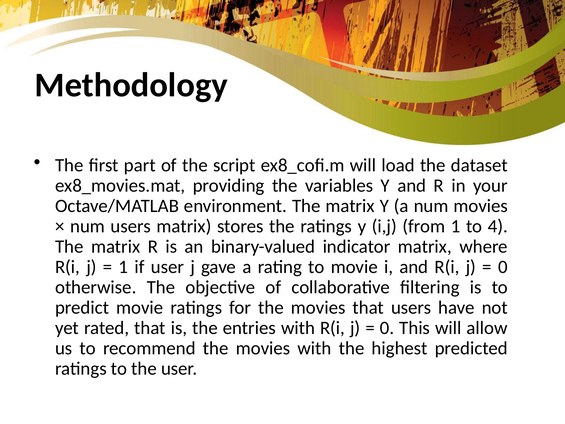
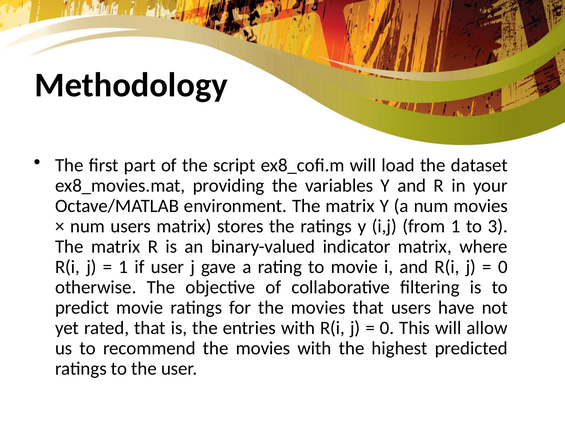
4: 4 -> 3 (498, 226)
